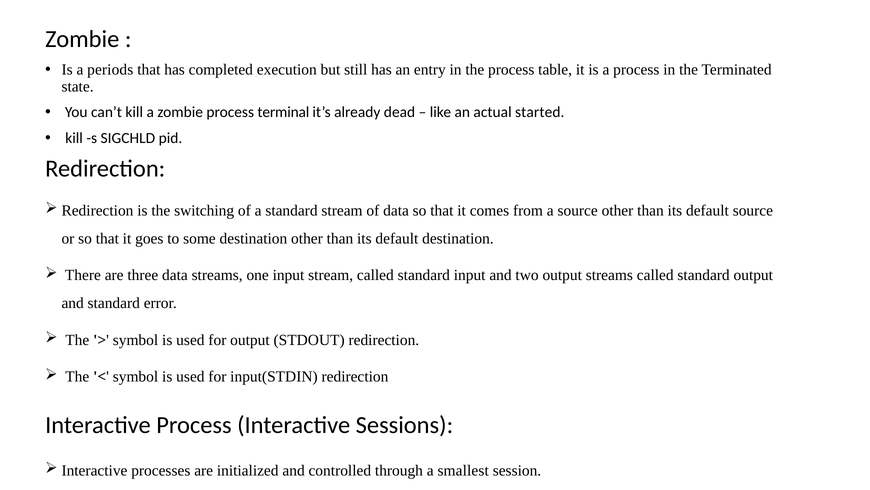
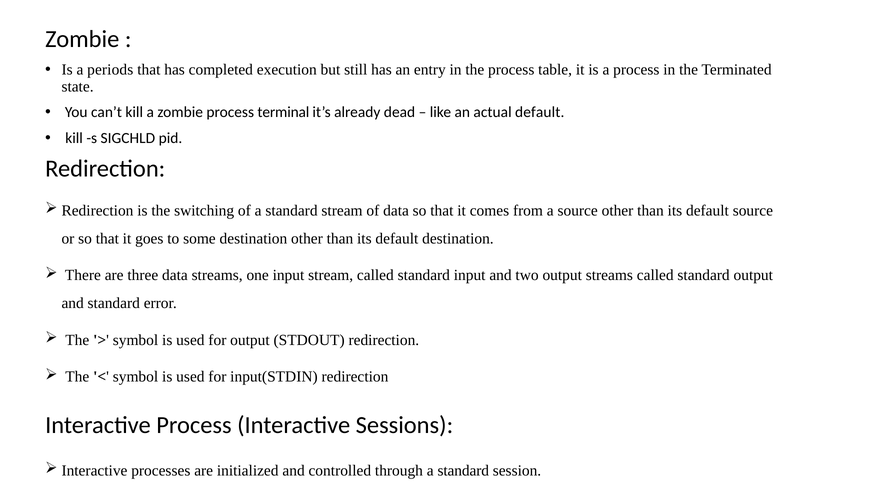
actual started: started -> default (540, 112)
through a smallest: smallest -> standard (463, 470)
